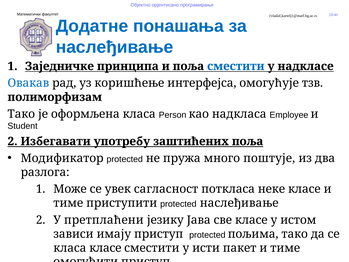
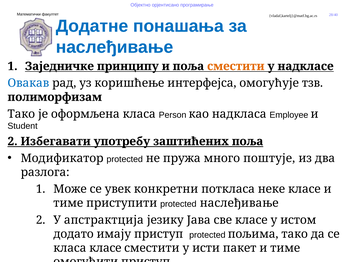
принципа: принципа -> принципу (128, 66)
сместити colour: blue -> orange (236, 66)
сагласност: сагласност -> конкретни (166, 189)
претплаћени: претплаћени -> апстрактција (104, 220)
зависи: зависи -> додато (73, 234)
